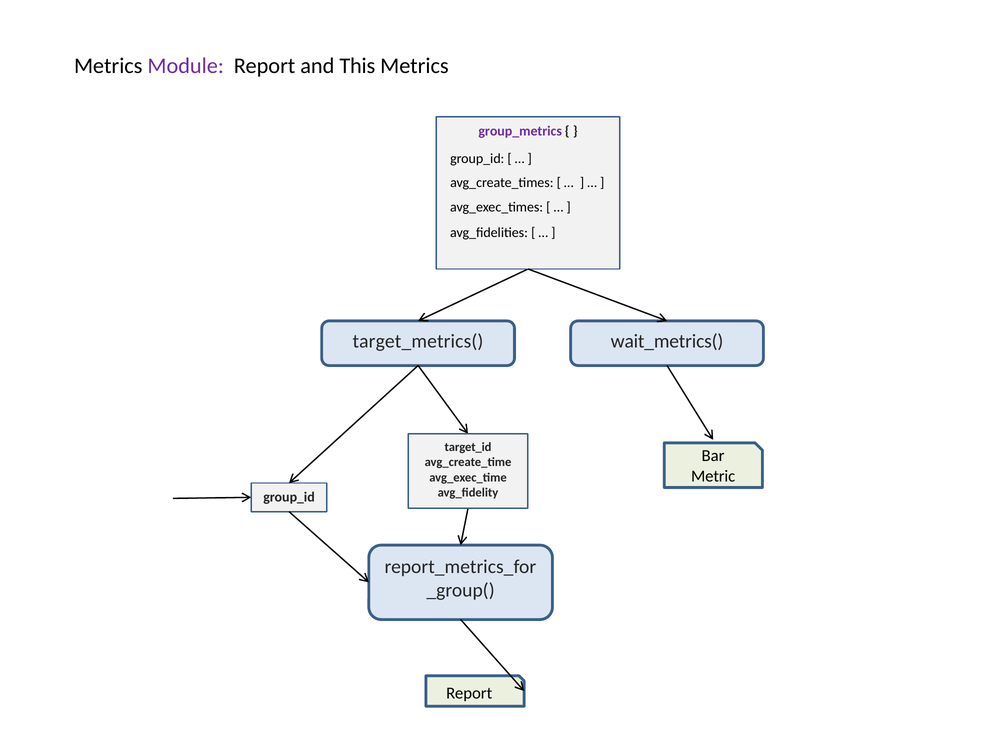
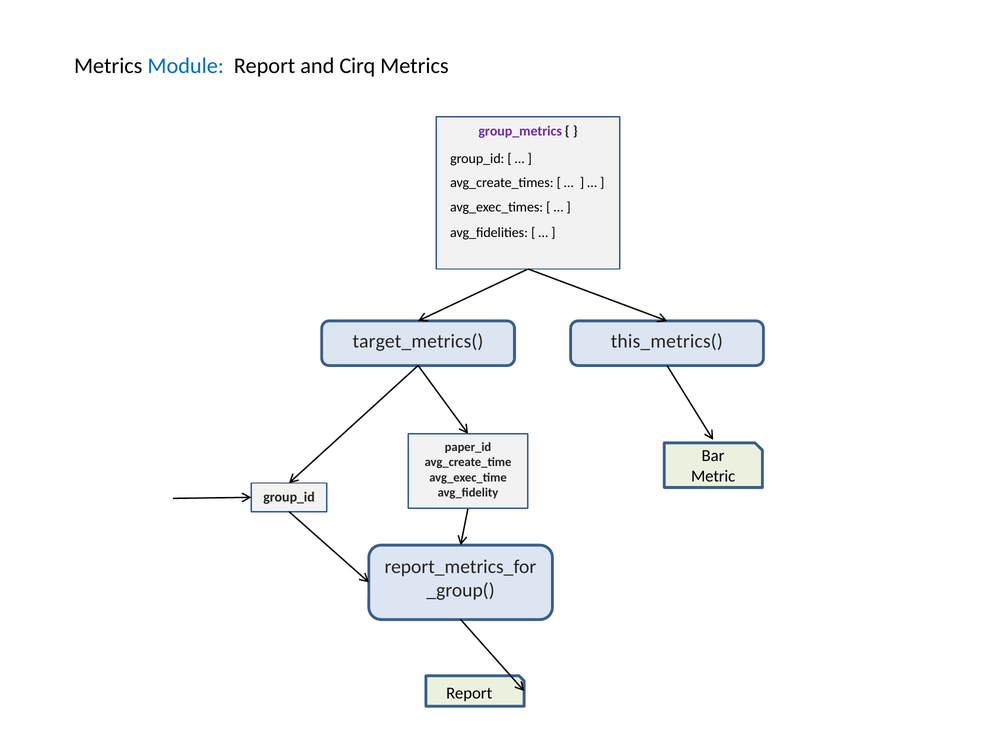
Module colour: purple -> blue (186, 66)
This: This -> Cirq (357, 66)
wait_metrics(: wait_metrics( -> this_metrics( (667, 341)
target_id: target_id -> paper_id (468, 447)
